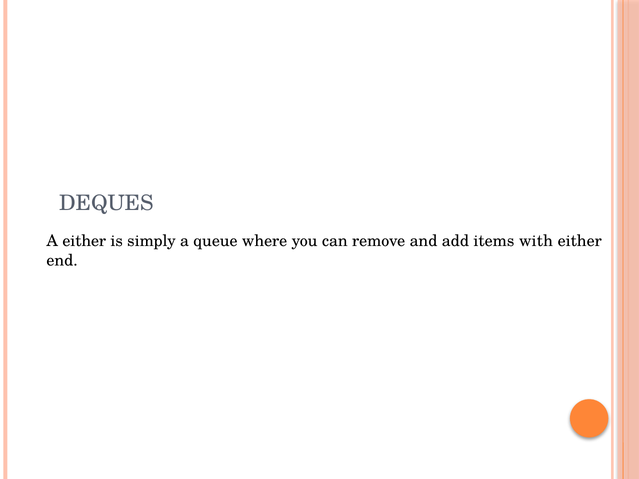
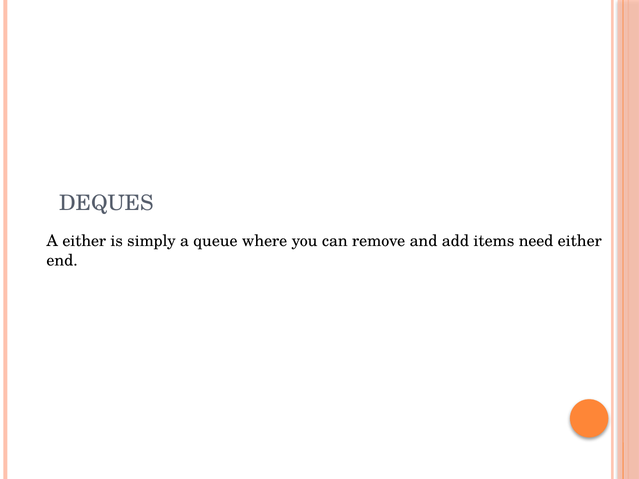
with: with -> need (536, 241)
